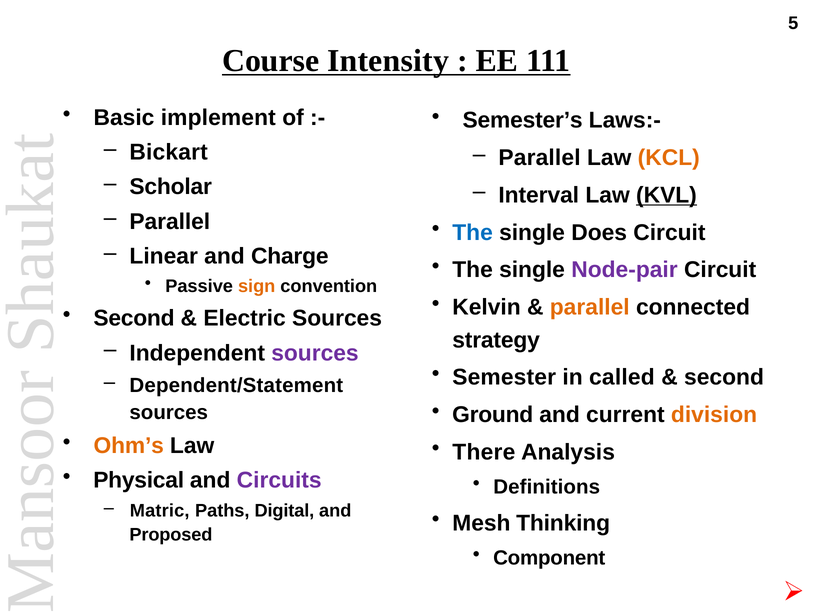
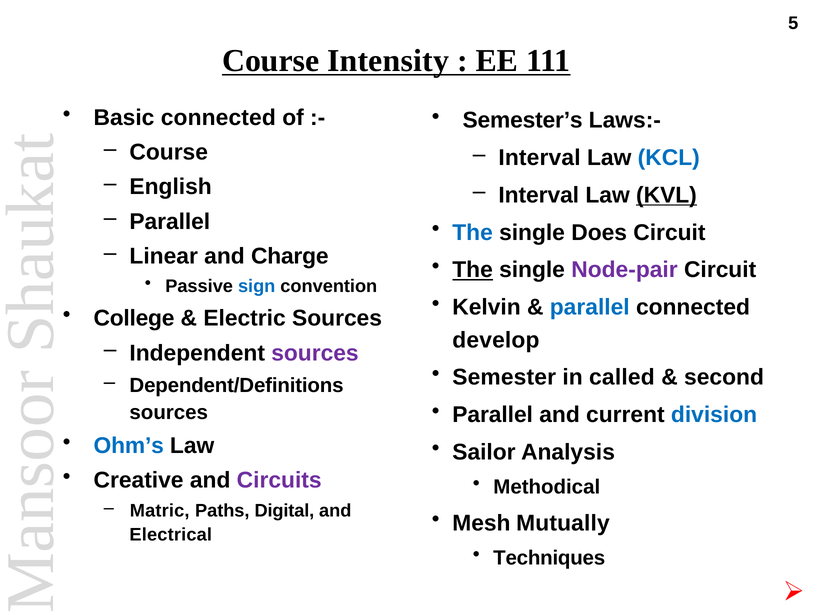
Basic implement: implement -> connected (218, 118)
Bickart: Bickart -> Course (169, 152)
Parallel: Parallel -> Interval (540, 158)
KCL colour: orange -> blue (669, 158)
Scholar: Scholar -> English (171, 187)
The underline: none -> present (473, 270)
sign colour: orange -> blue (257, 286)
parallel colour: orange -> blue (590, 307)
Second: Second -> College (134, 318)
strategy: strategy -> develop (496, 340)
Dependent/Statement: Dependent/Statement -> Dependent/Definitions (237, 385)
Ground: Ground -> Parallel (493, 415)
division colour: orange -> blue (714, 415)
Ohm’s colour: orange -> blue (129, 446)
There: There -> Sailor (484, 452)
Physical: Physical -> Creative (139, 480)
Definitions: Definitions -> Methodical (547, 487)
Thinking: Thinking -> Mutually (563, 523)
Proposed: Proposed -> Electrical (171, 535)
Component: Component -> Techniques (549, 558)
